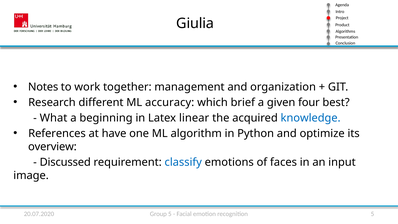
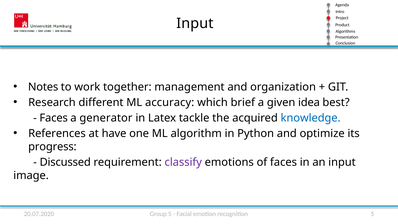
Giulia: Giulia -> Input (195, 23)
four: four -> idea (309, 102)
What: What -> Faces (54, 118)
beginning: beginning -> generator (106, 118)
linear: linear -> tackle (194, 118)
overview: overview -> progress (52, 147)
classify colour: blue -> purple (183, 162)
